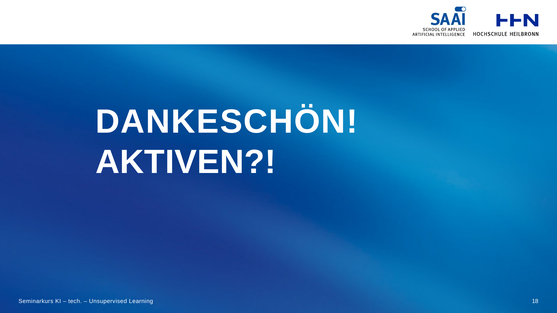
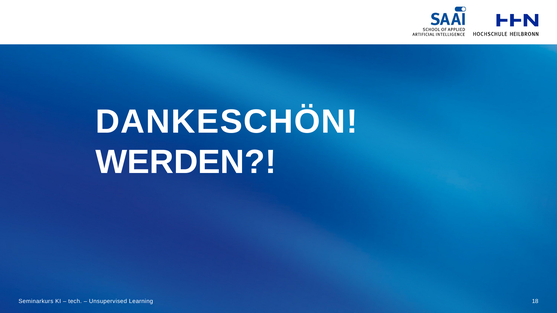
AKTIVEN: AKTIVEN -> WERDEN (186, 162)
